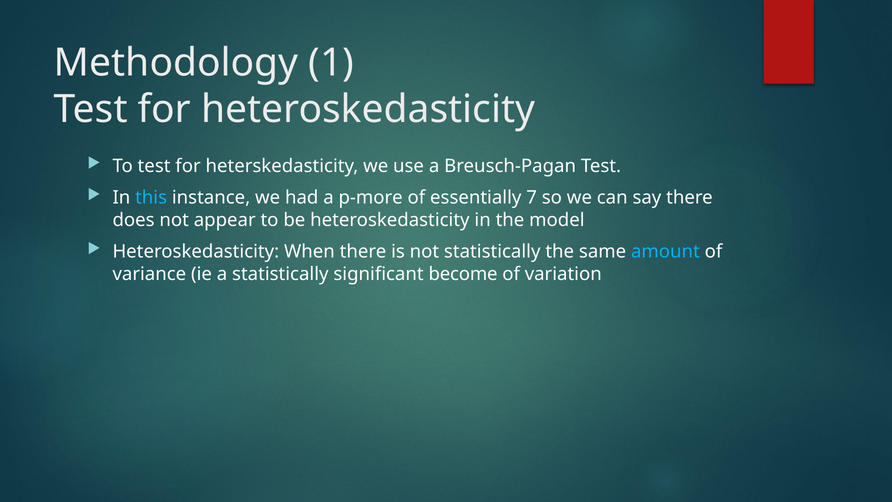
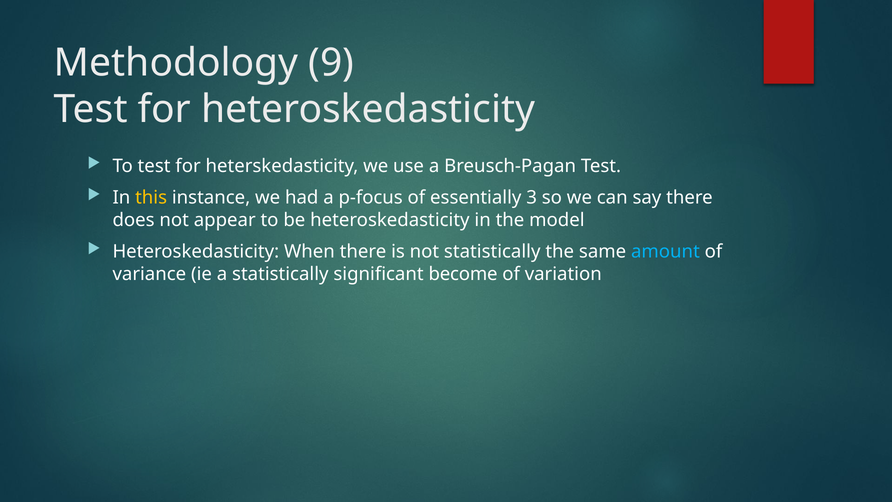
1: 1 -> 9 (331, 63)
this colour: light blue -> yellow (151, 198)
p-more: p-more -> p-focus (371, 198)
7: 7 -> 3 (532, 198)
